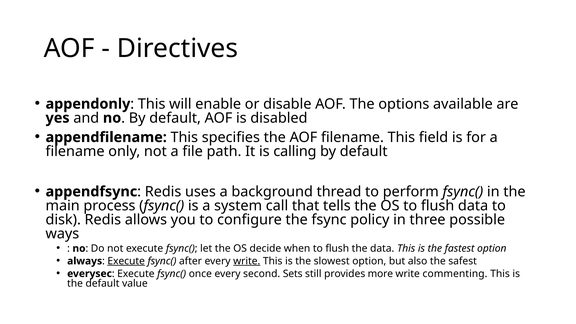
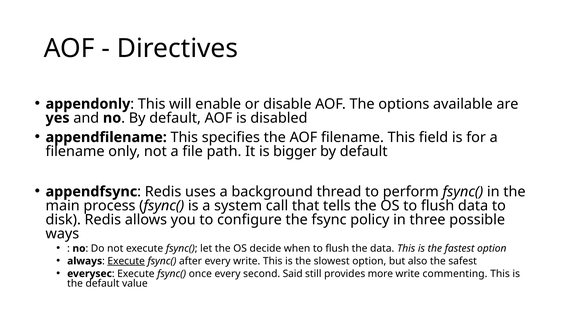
calling: calling -> bigger (295, 151)
write underline: present -> none (247, 261)
Sets: Sets -> Said (293, 274)
